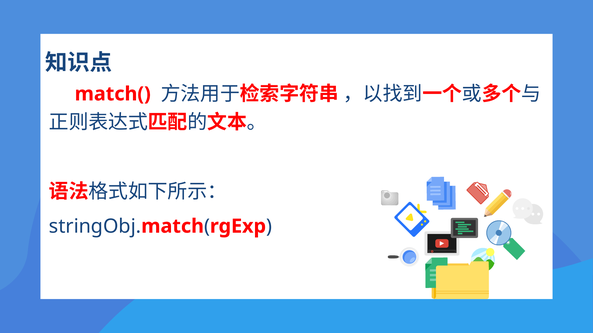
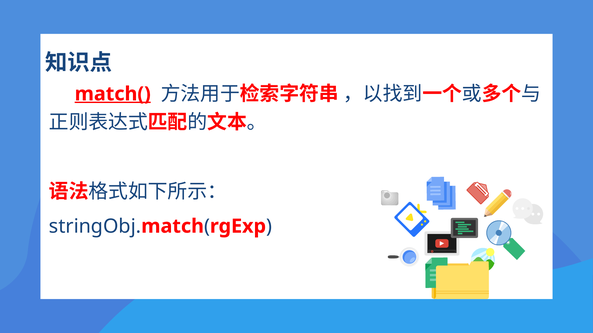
match( underline: none -> present (113, 94)
